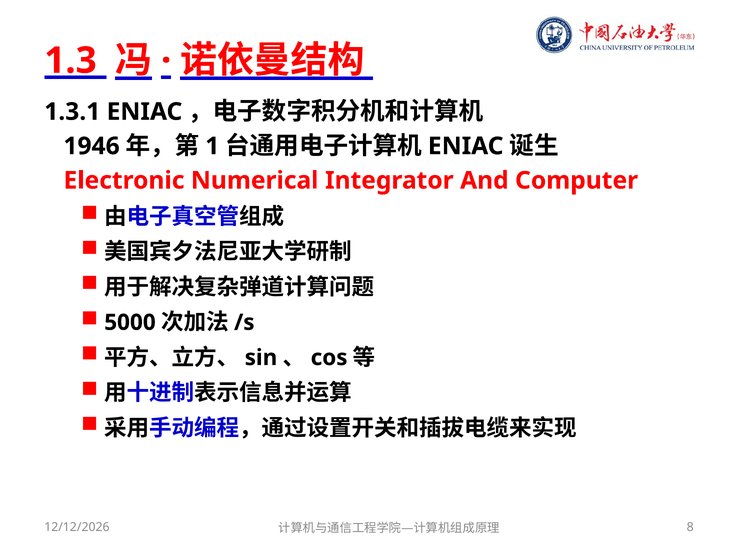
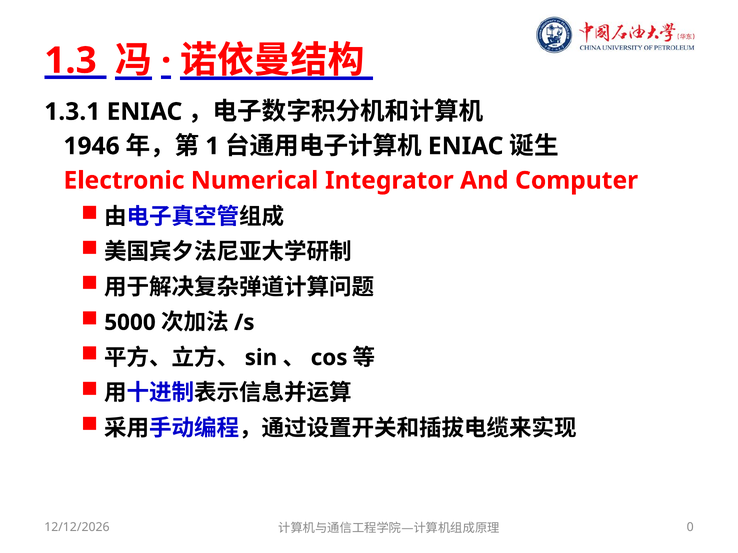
8: 8 -> 0 (690, 528)
